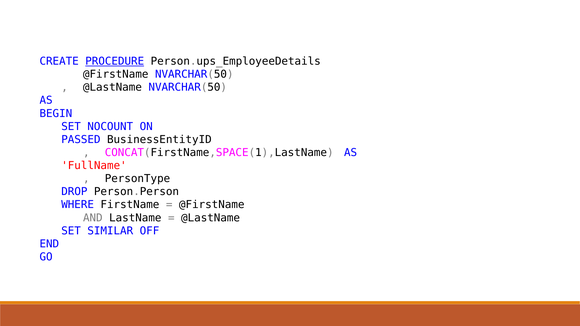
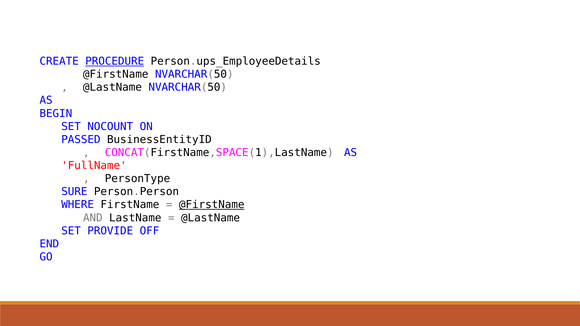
DROP: DROP -> SURE (74, 192)
@FirstName underline: none -> present (212, 205)
SIMILAR: SIMILAR -> PROVIDE (110, 231)
